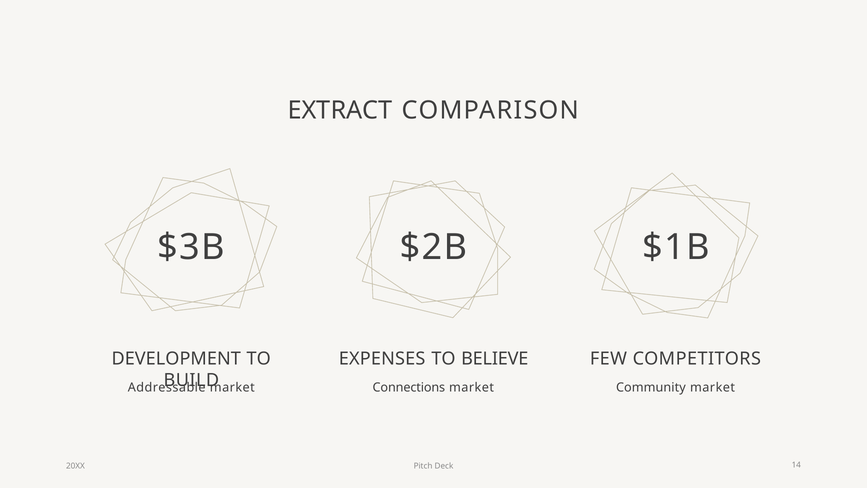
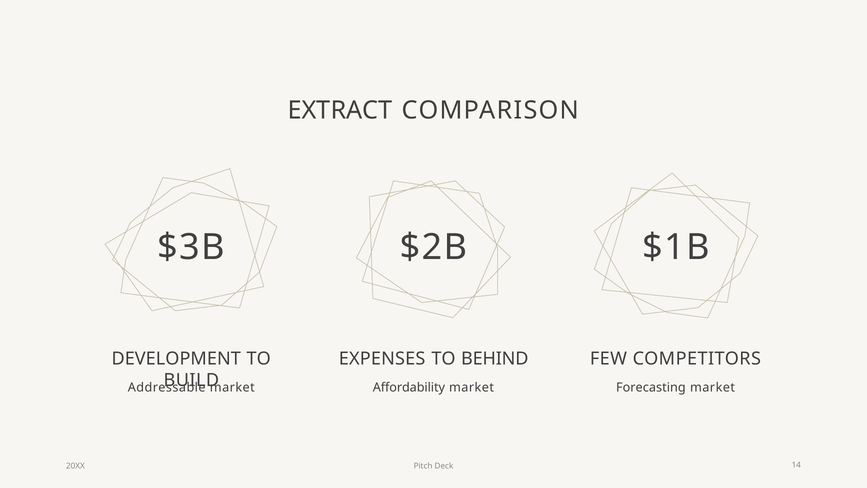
BELIEVE: BELIEVE -> BEHIND (495, 358)
Connections: Connections -> Affordability (409, 387)
Community: Community -> Forecasting (651, 387)
